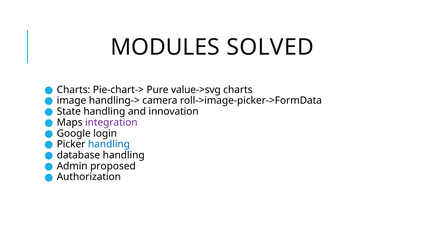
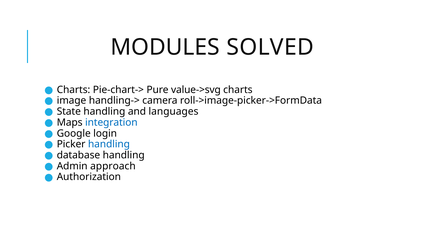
innovation: innovation -> languages (173, 111)
integration colour: purple -> blue (111, 122)
proposed: proposed -> approach (113, 166)
